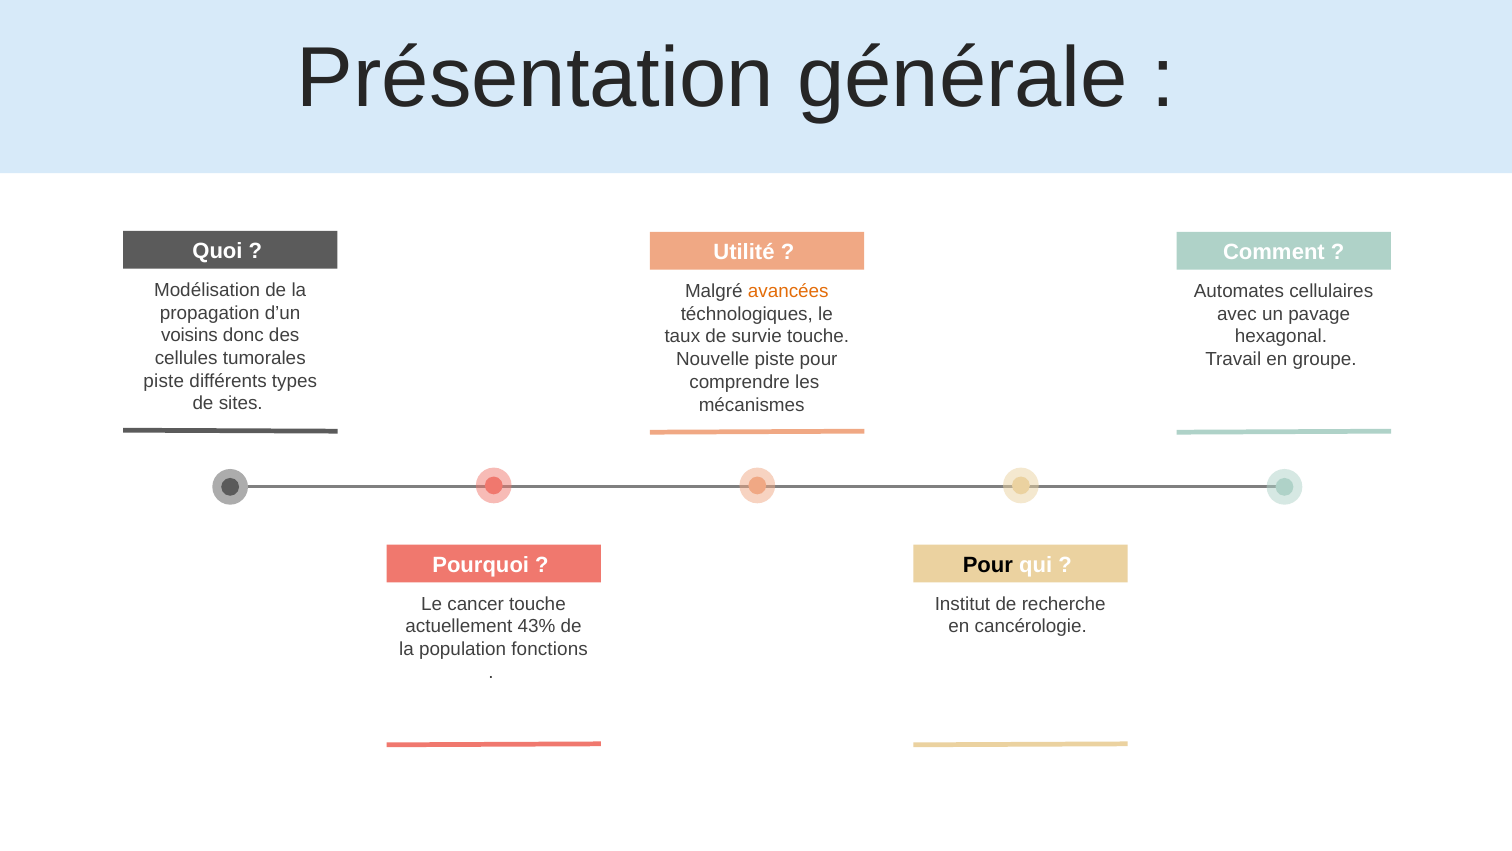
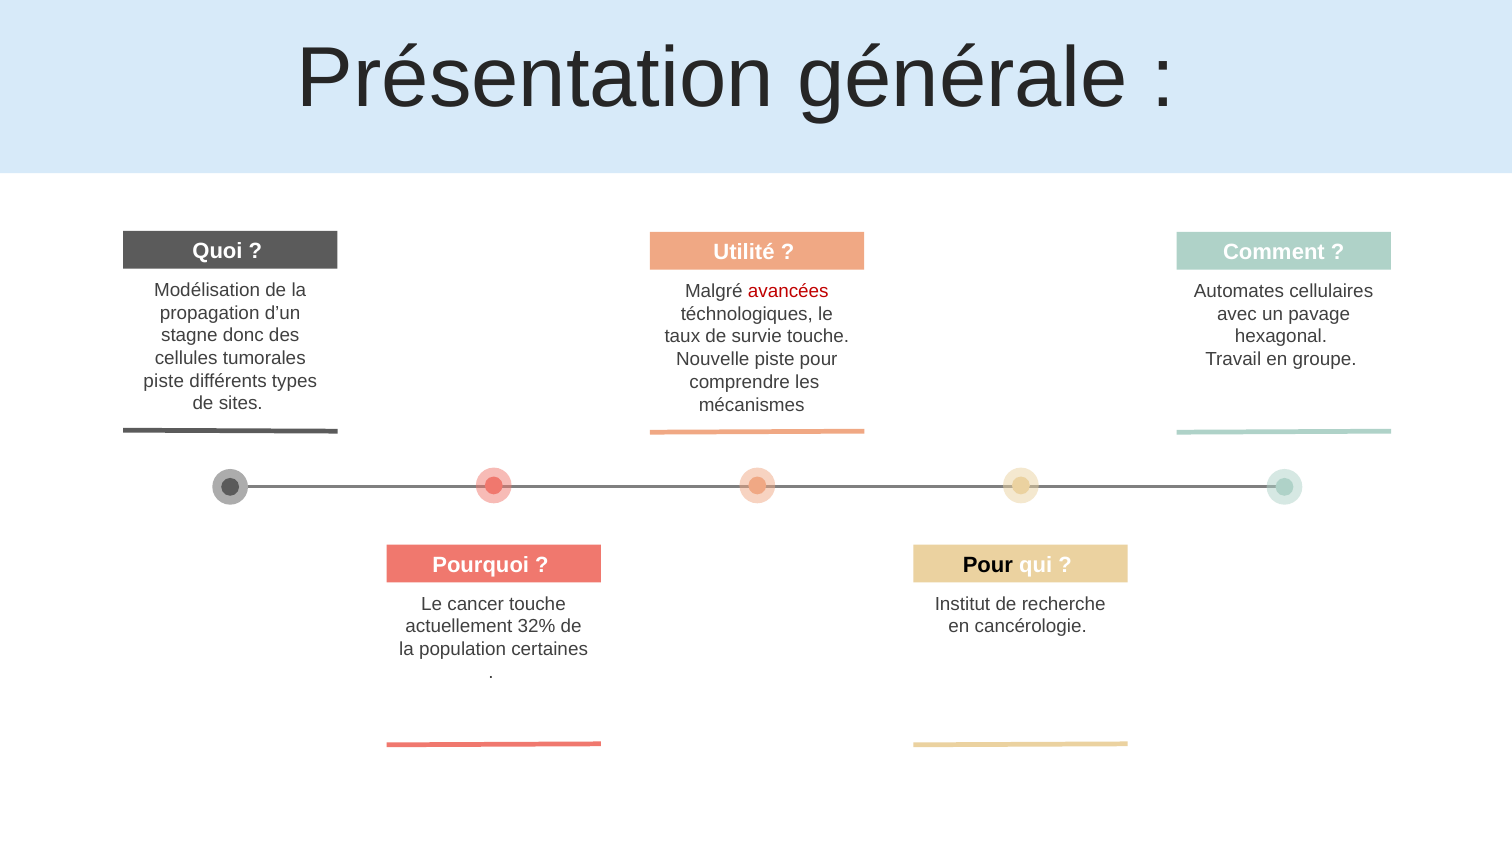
avancées colour: orange -> red (788, 291)
voisins: voisins -> stagne (189, 335)
43%: 43% -> 32% (536, 626)
fonctions: fonctions -> certaines (550, 649)
